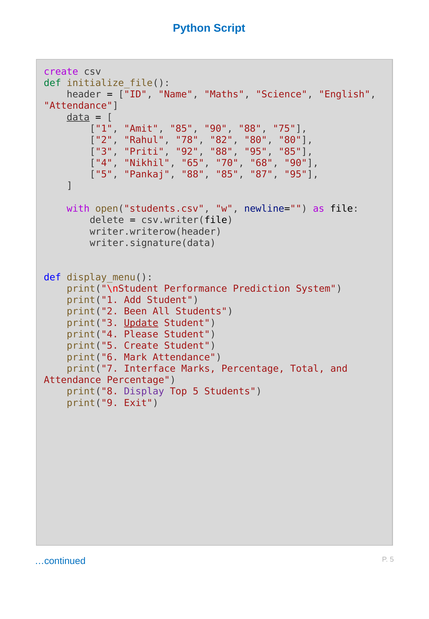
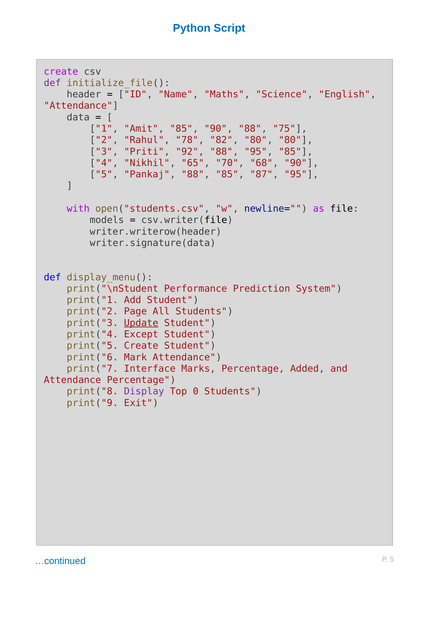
def colour: green -> purple (52, 83)
data underline: present -> none (78, 117)
delete: delete -> models (107, 220)
Been: Been -> Page (135, 312)
Please: Please -> Except (141, 335)
Total: Total -> Added (307, 369)
Top 5: 5 -> 0 (196, 392)
